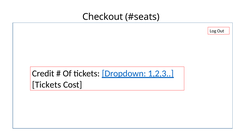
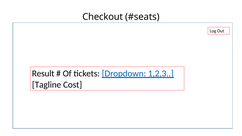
Credit: Credit -> Result (43, 74)
Tickets: Tickets -> Tagline (47, 85)
